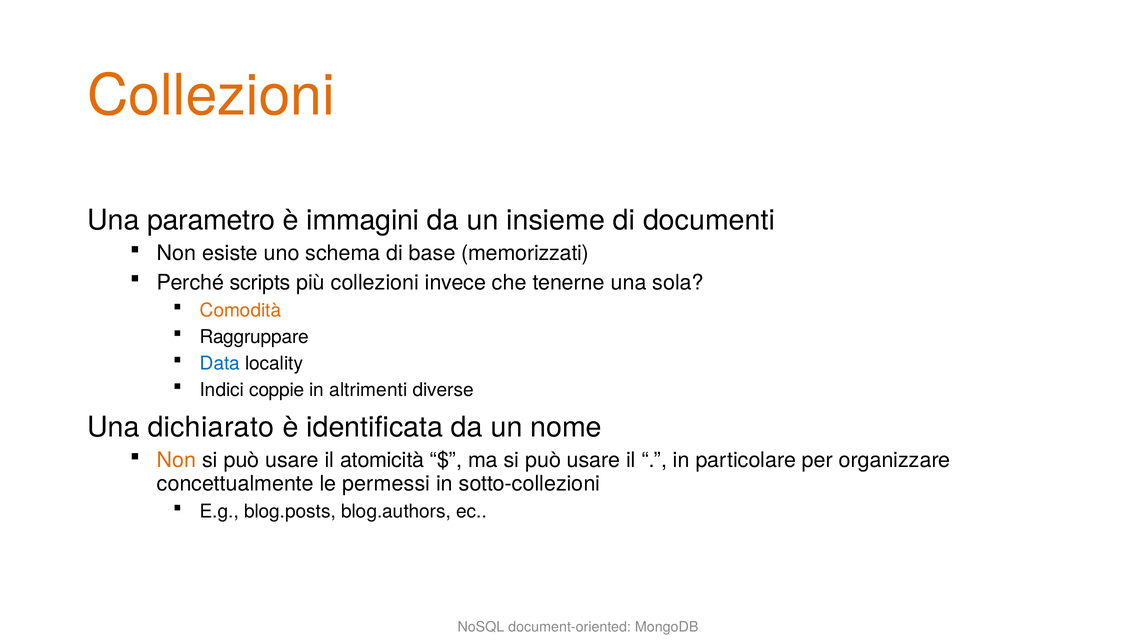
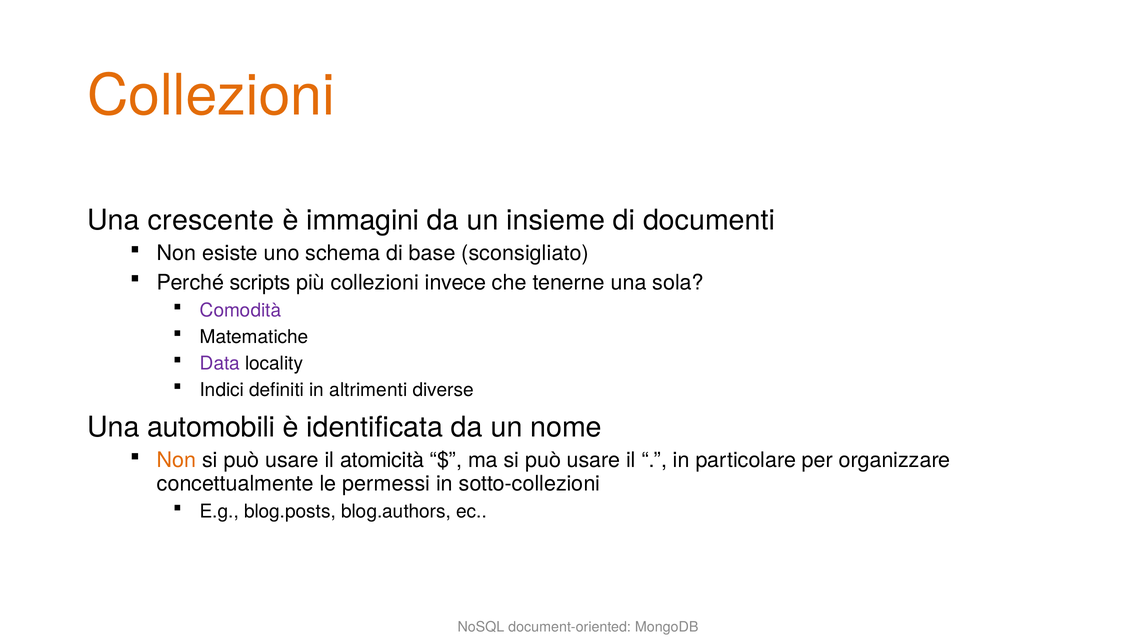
parametro: parametro -> crescente (211, 221)
memorizzati: memorizzati -> sconsigliato (525, 254)
Comodità colour: orange -> purple (241, 311)
Raggruppare: Raggruppare -> Matematiche (254, 337)
Data colour: blue -> purple (220, 364)
coppie: coppie -> definiti (277, 390)
dichiarato: dichiarato -> automobili (211, 428)
